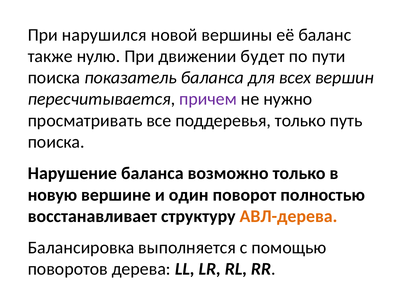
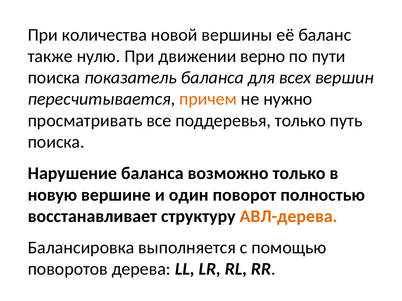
нарушился: нарушился -> количества (104, 35)
будет: будет -> верно (263, 56)
причем colour: purple -> orange (208, 99)
